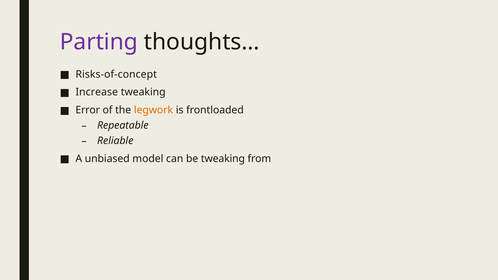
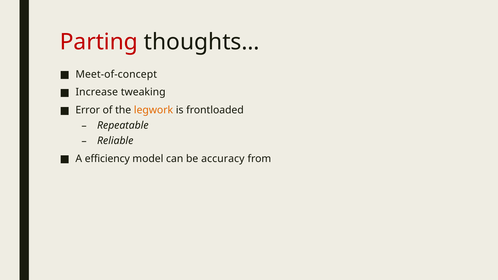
Parting colour: purple -> red (99, 42)
Risks-of-concept: Risks-of-concept -> Meet-of-concept (116, 74)
unbiased: unbiased -> efficiency (107, 159)
be tweaking: tweaking -> accuracy (223, 159)
